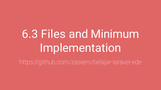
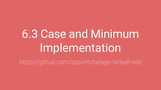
Files: Files -> Case (53, 34)
